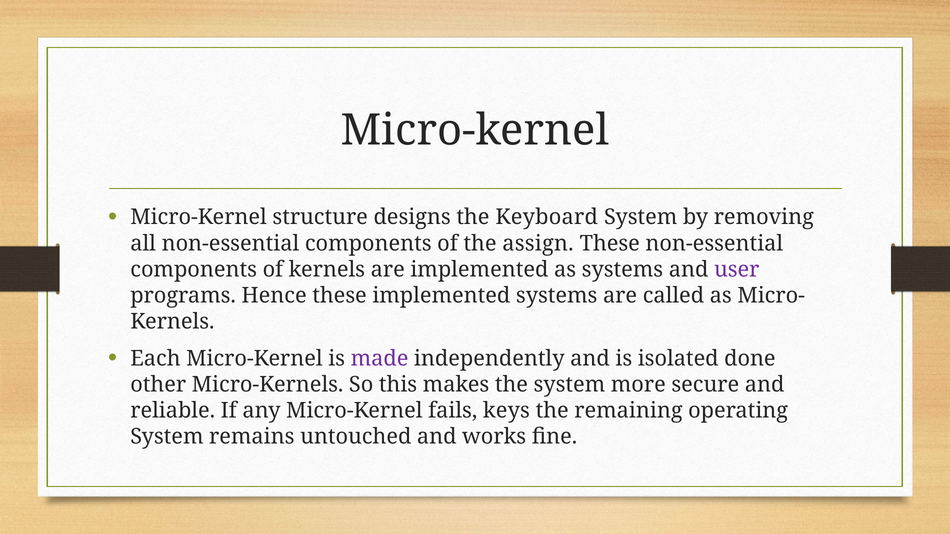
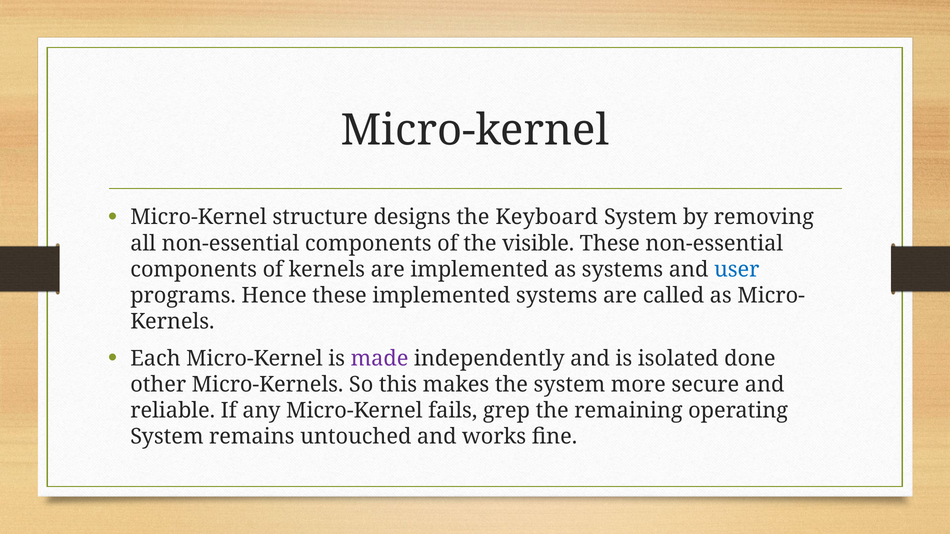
assign: assign -> visible (538, 244)
user colour: purple -> blue (737, 270)
keys: keys -> grep (506, 411)
